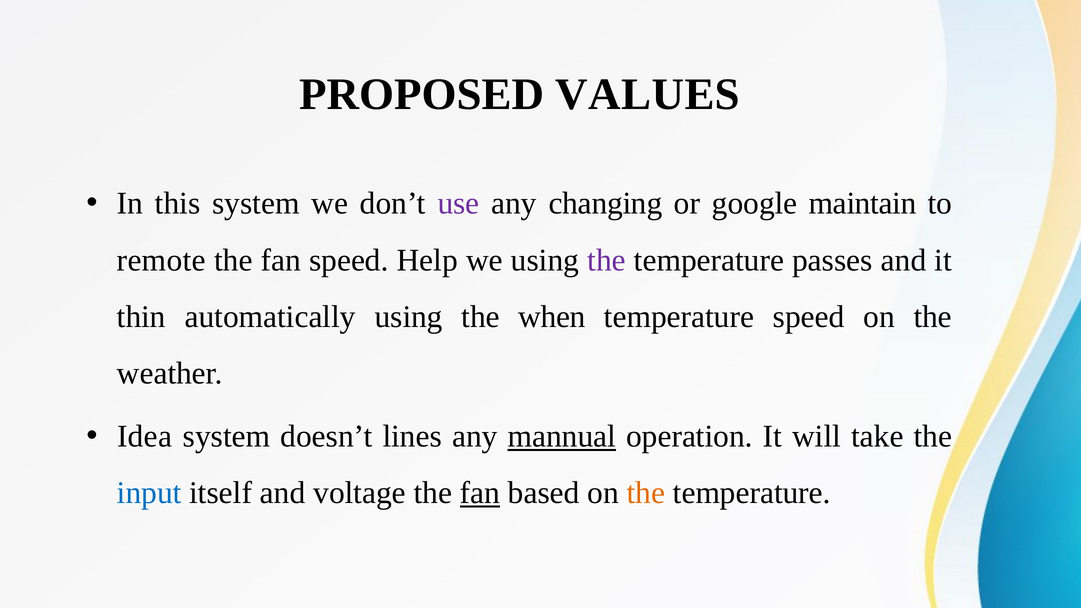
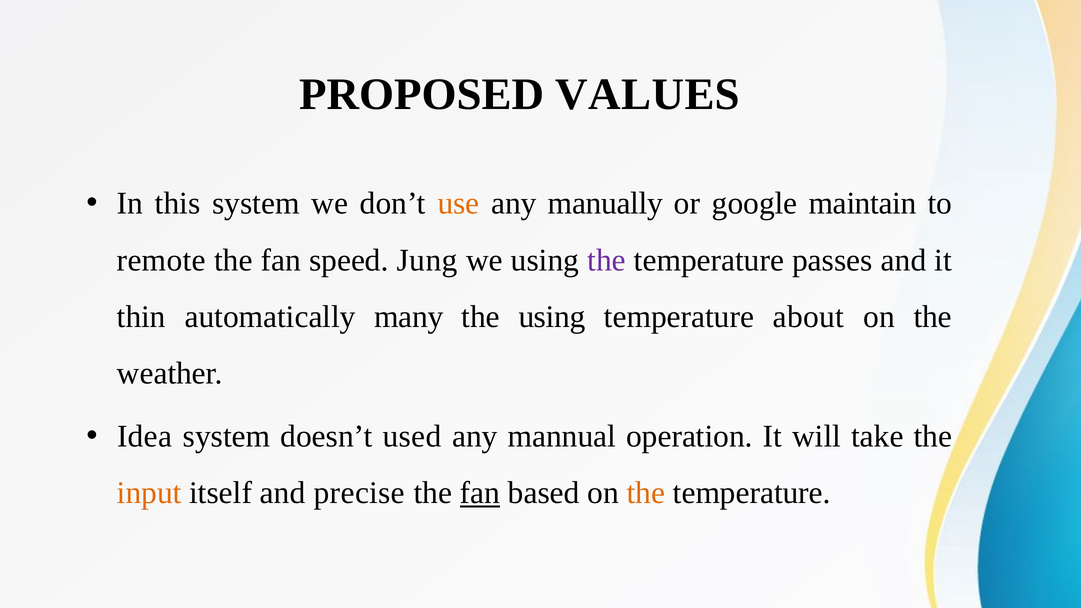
use colour: purple -> orange (458, 204)
changing: changing -> manually (605, 204)
Help: Help -> Jung (427, 260)
automatically using: using -> many (409, 317)
the when: when -> using (552, 317)
temperature speed: speed -> about (808, 317)
lines: lines -> used (412, 436)
mannual underline: present -> none (562, 436)
input colour: blue -> orange (149, 493)
voltage: voltage -> precise (359, 493)
